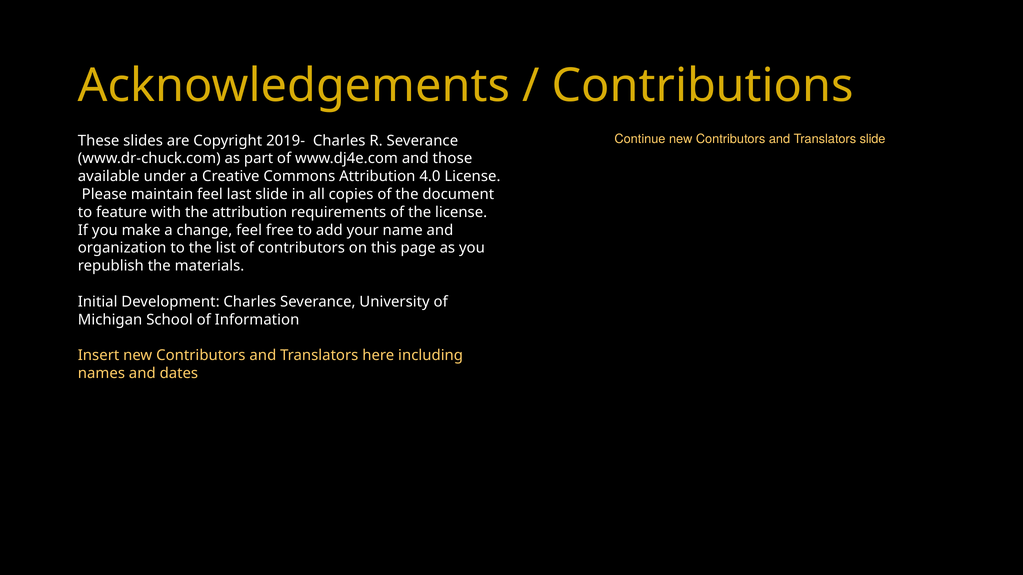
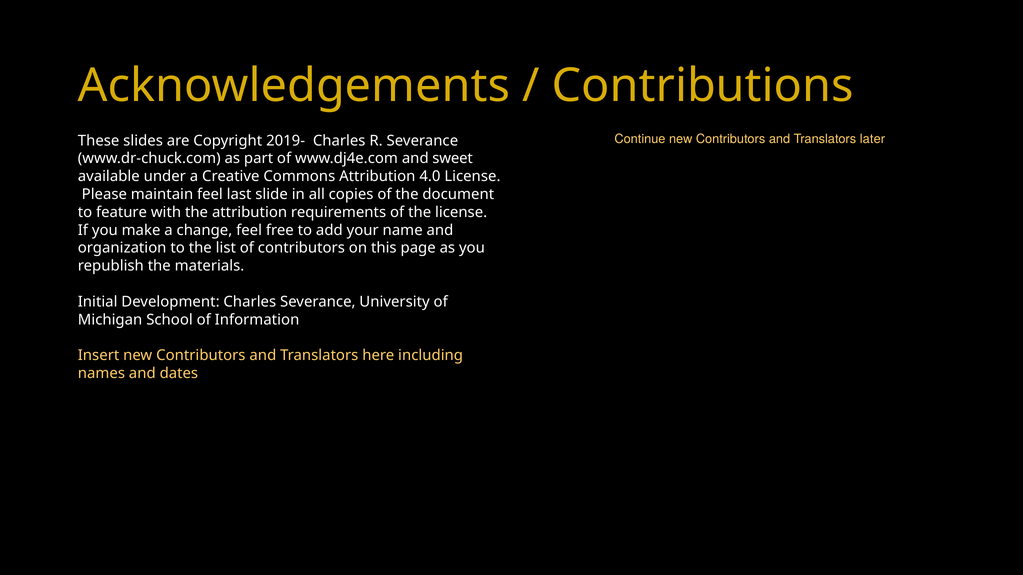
Translators slide: slide -> later (872, 139)
those: those -> sweet (453, 159)
